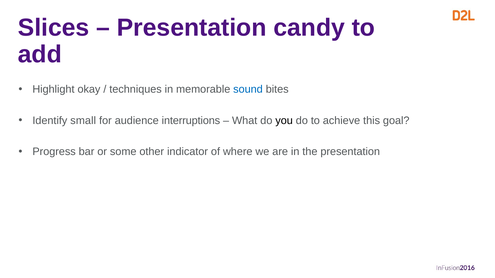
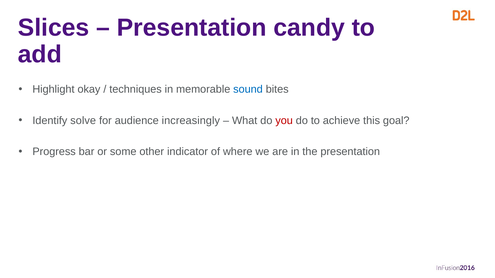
small: small -> solve (83, 121)
interruptions: interruptions -> increasingly (191, 121)
you colour: black -> red (284, 121)
